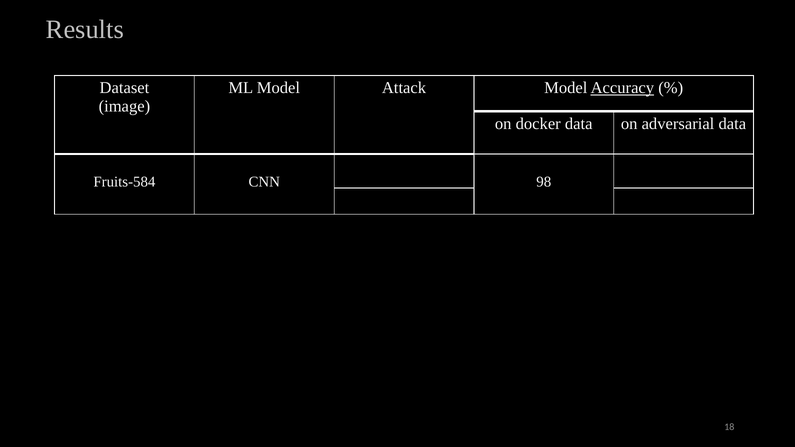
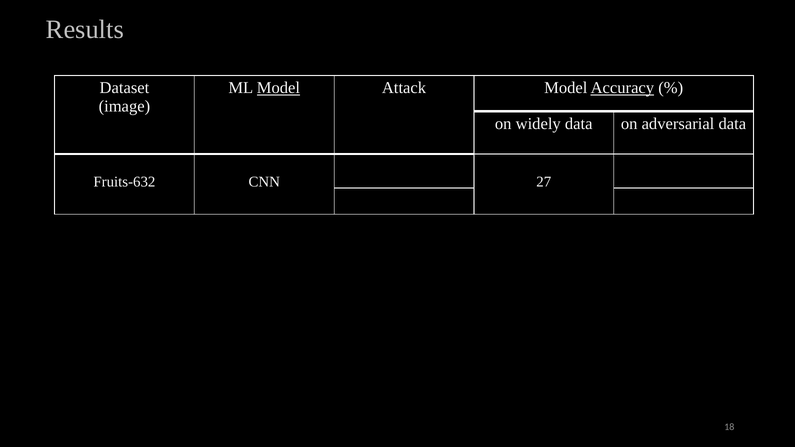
Model underline: none -> present (278, 88)
docker: docker -> widely (538, 124)
Fruits-584: Fruits-584 -> Fruits-632 (124, 182)
98: 98 -> 27 (544, 182)
